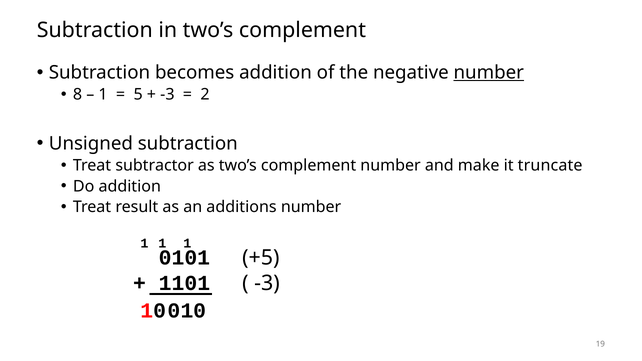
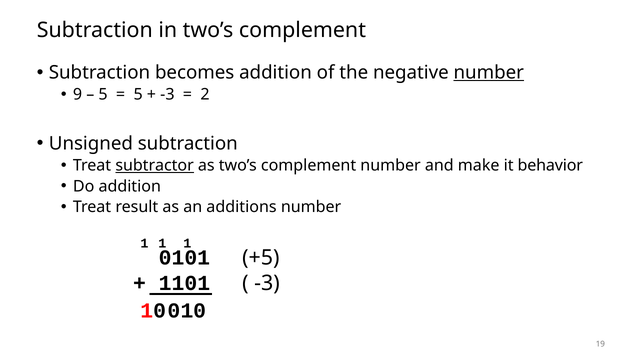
8: 8 -> 9 (78, 95)
1: 1 -> 5 (103, 95)
subtractor underline: none -> present (155, 166)
truncate: truncate -> behavior (550, 166)
